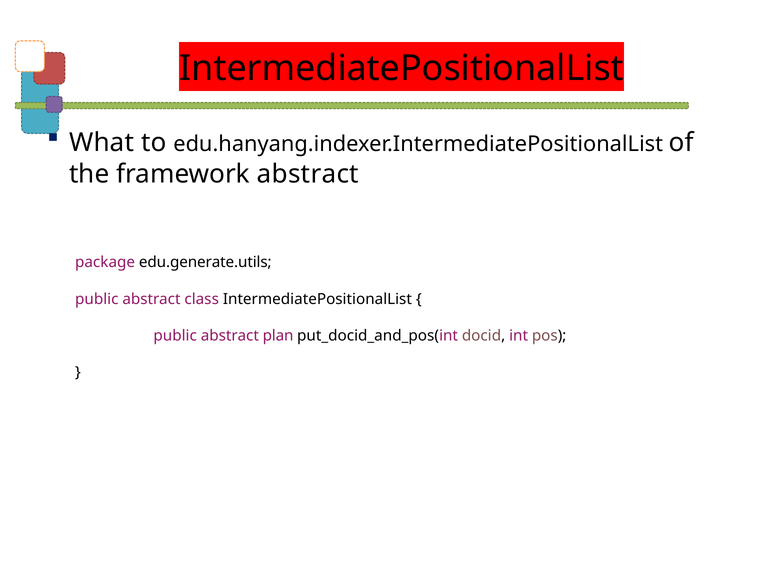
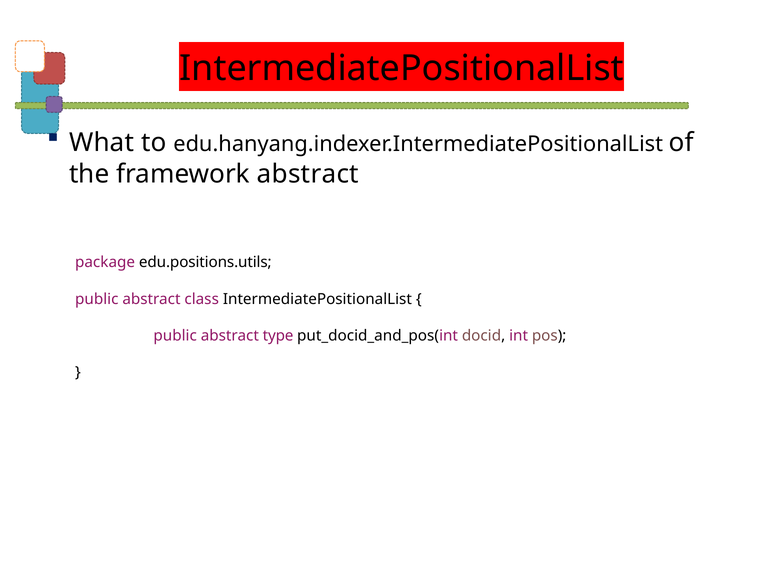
edu.generate.utils: edu.generate.utils -> edu.positions.utils (205, 262)
plan: plan -> type (278, 336)
